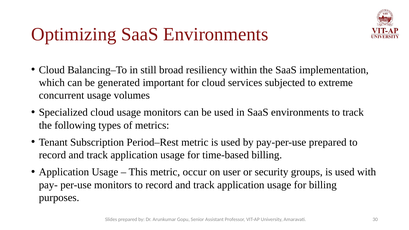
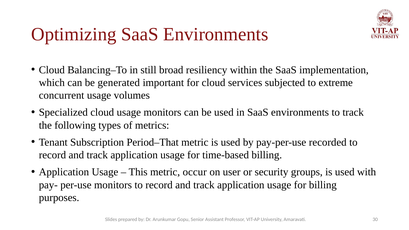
Period–Rest: Period–Rest -> Period–That (153, 142)
pay-per-use prepared: prepared -> recorded (328, 142)
